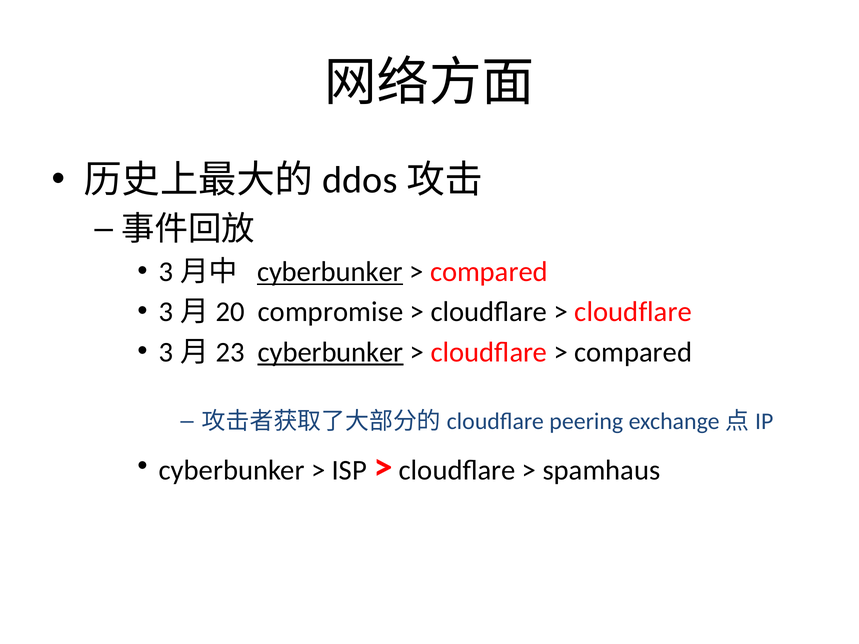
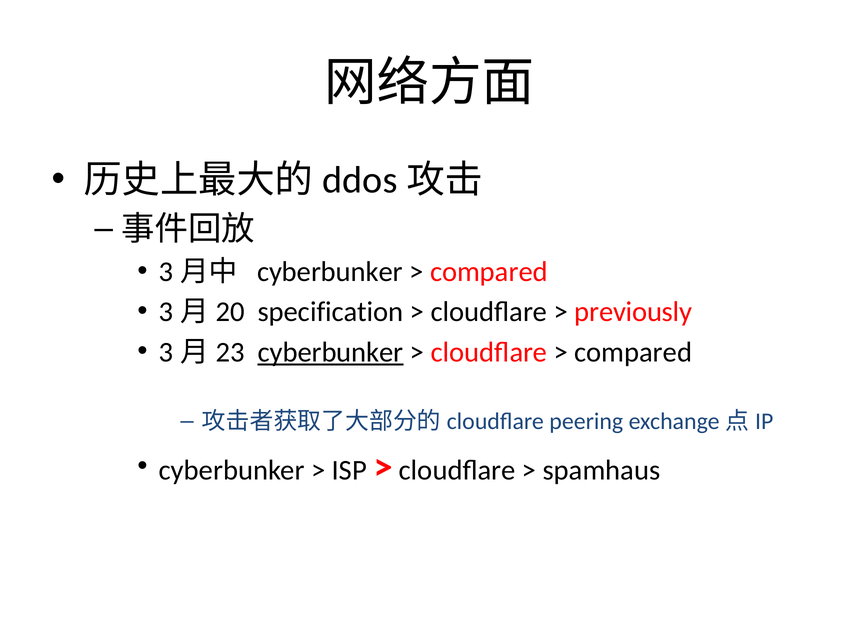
cyberbunker underline: present -> none (330, 272)
compromise: compromise -> specification (331, 312)
cloudflare: cloudflare -> previously (633, 312)
